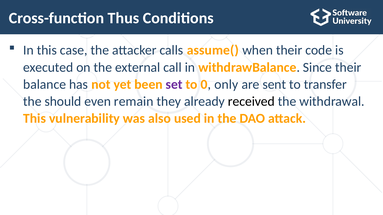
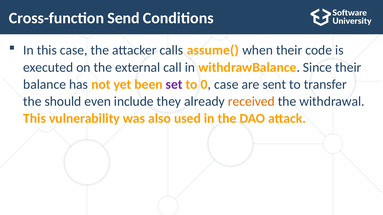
Thus: Thus -> Send (124, 18)
0 only: only -> case (226, 85)
remain: remain -> include (134, 102)
received colour: black -> orange (251, 102)
